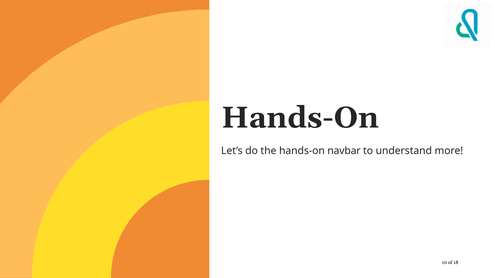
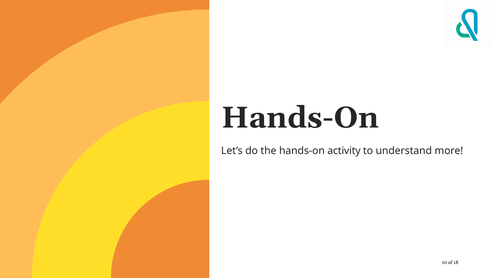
navbar: navbar -> activity (344, 151)
